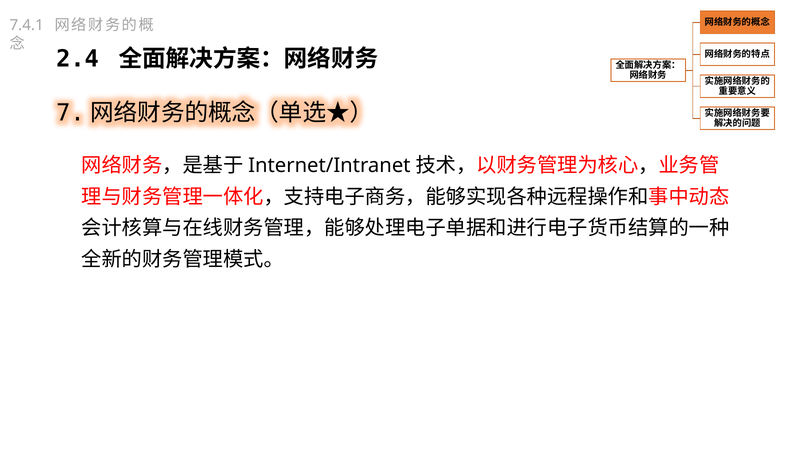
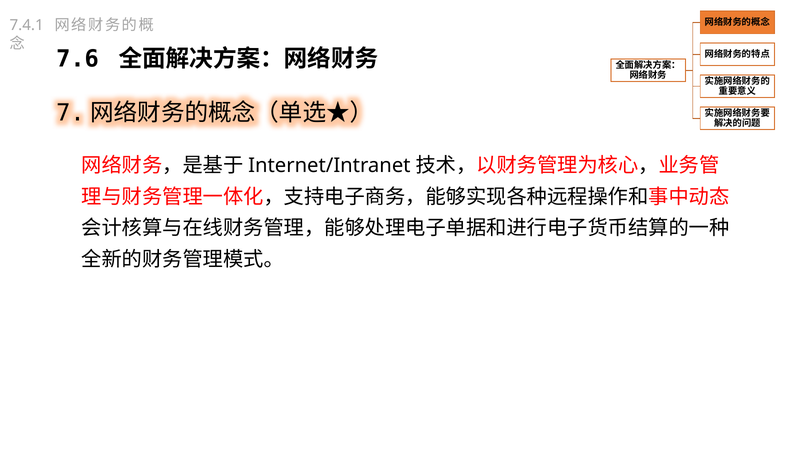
2.4: 2.4 -> 7.6 (78, 59)
